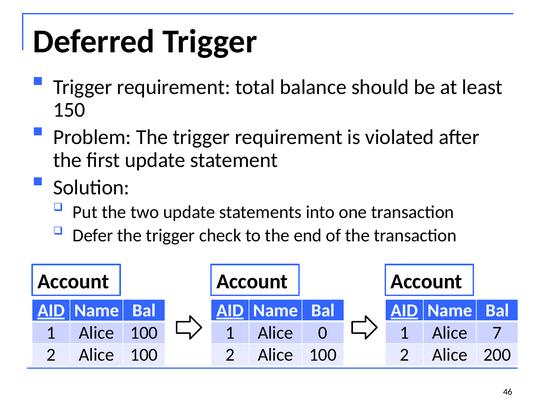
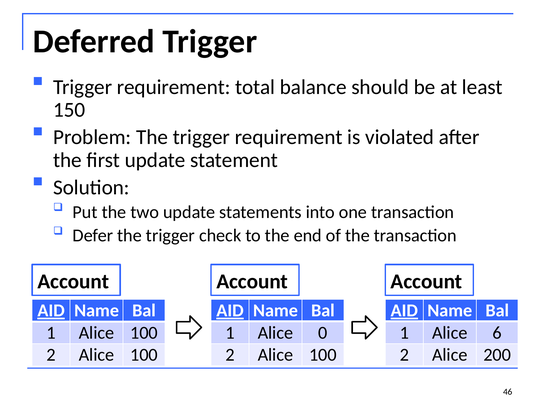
7: 7 -> 6 (497, 333)
